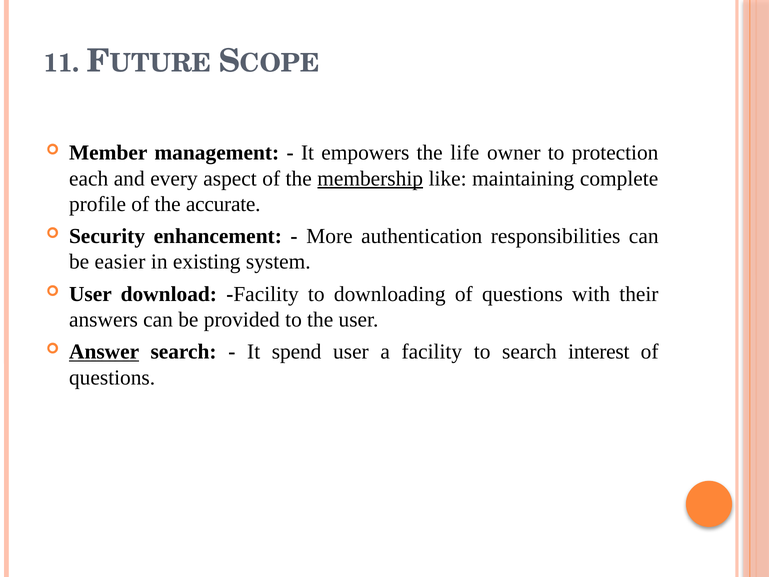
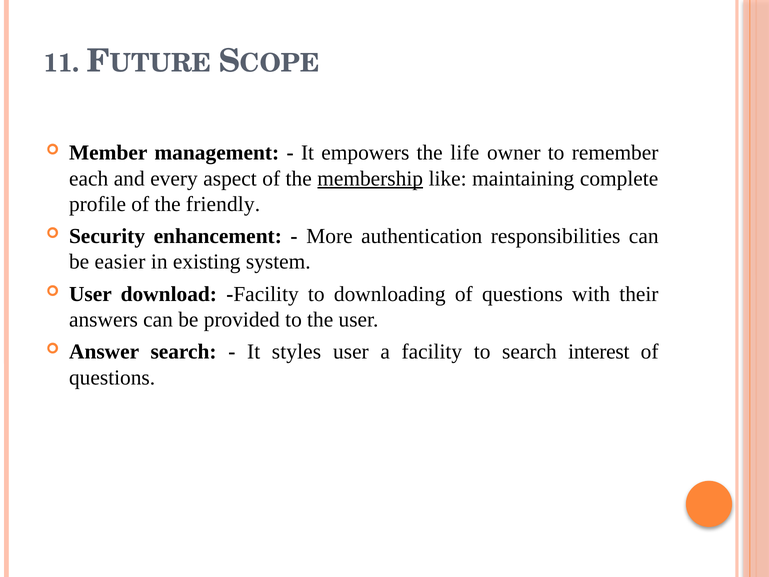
protection: protection -> remember (615, 153)
accurate: accurate -> friendly (223, 204)
Answer underline: present -> none (104, 352)
spend: spend -> styles (297, 352)
